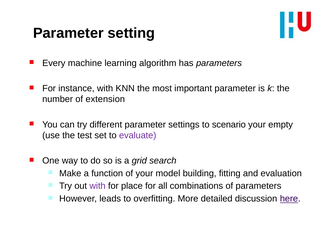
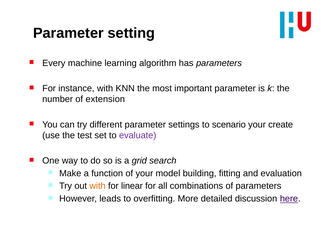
empty: empty -> create (281, 124)
with colour: purple -> orange (98, 186)
place: place -> linear (132, 186)
